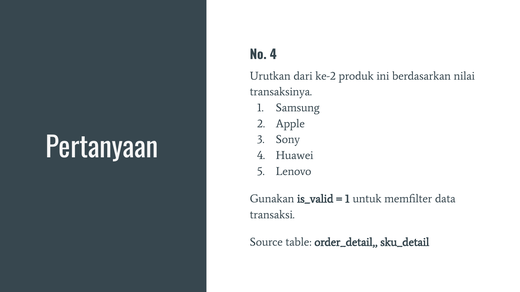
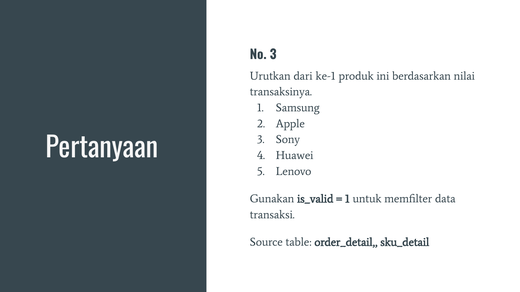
No 4: 4 -> 3 (273, 55)
ke-2: ke-2 -> ke-1 (326, 76)
